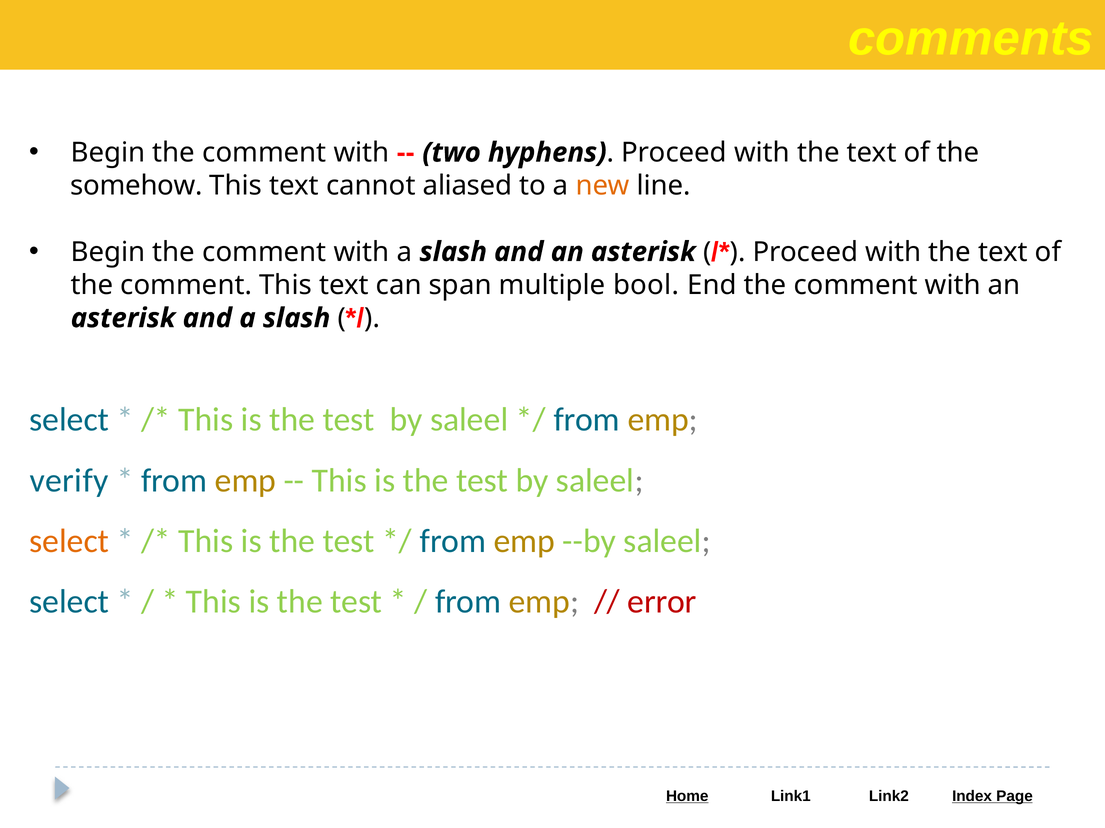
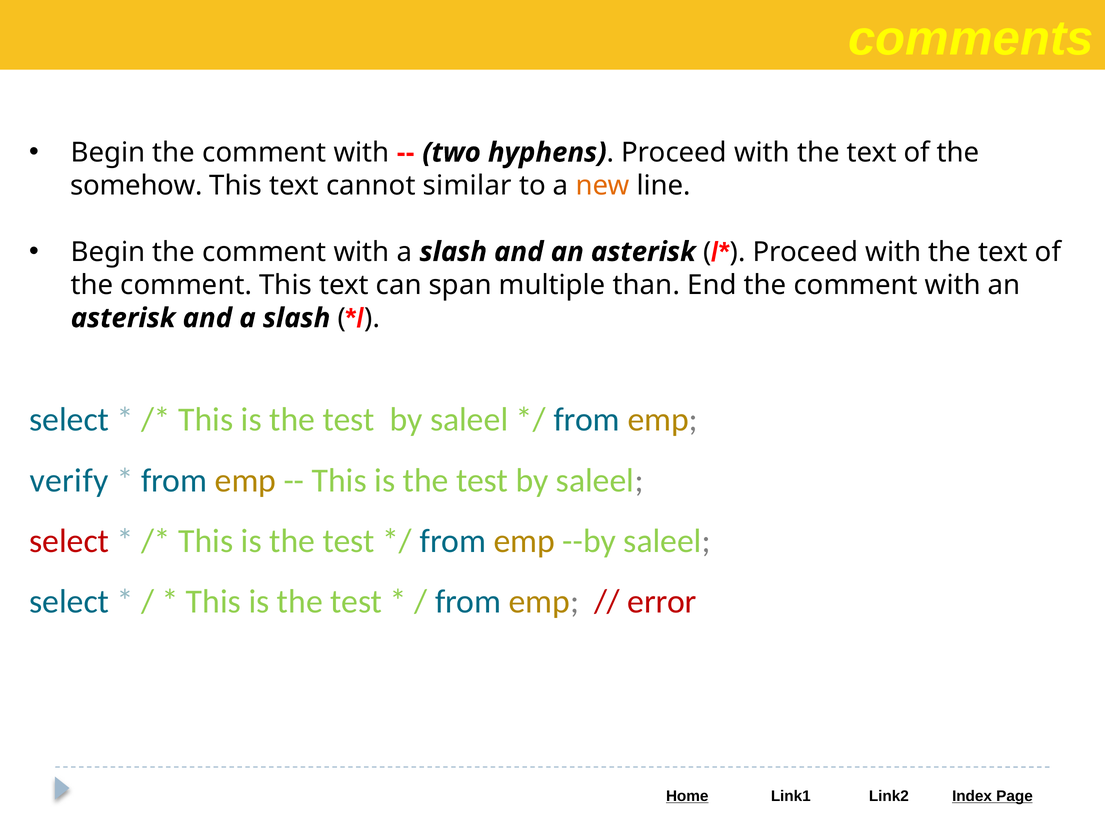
aliased: aliased -> similar (467, 186)
bool: bool -> than (646, 285)
select colour: orange -> red (69, 542)
